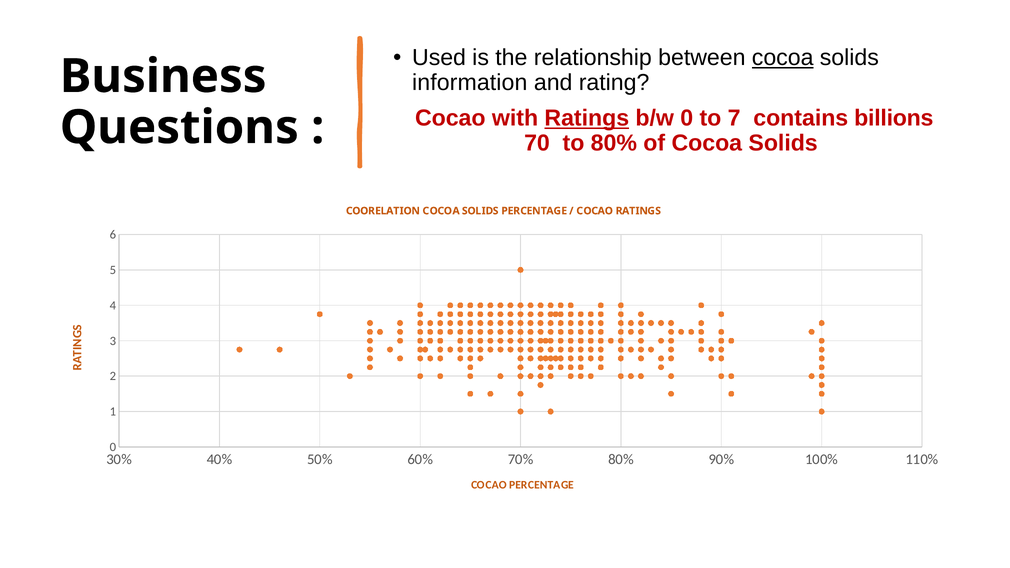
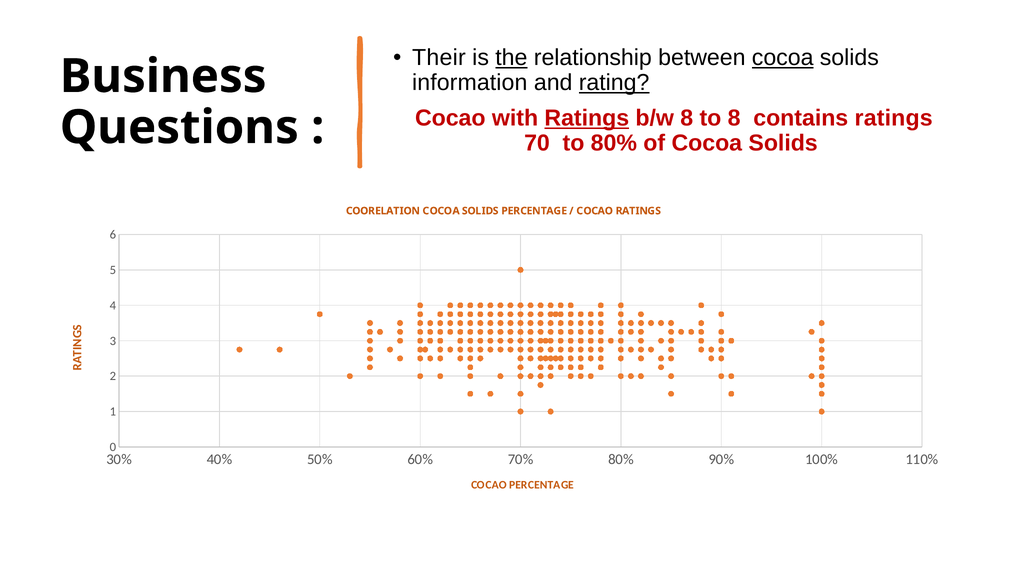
Used: Used -> Their (439, 58)
the underline: none -> present (511, 58)
rating underline: none -> present (614, 83)
b/w 0: 0 -> 8 (687, 118)
to 7: 7 -> 8 (734, 118)
contains billions: billions -> ratings (894, 118)
